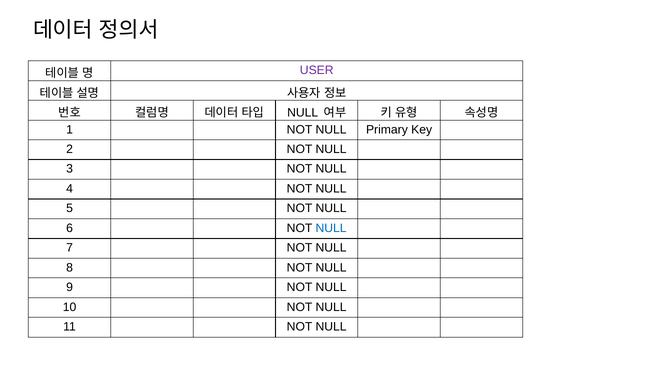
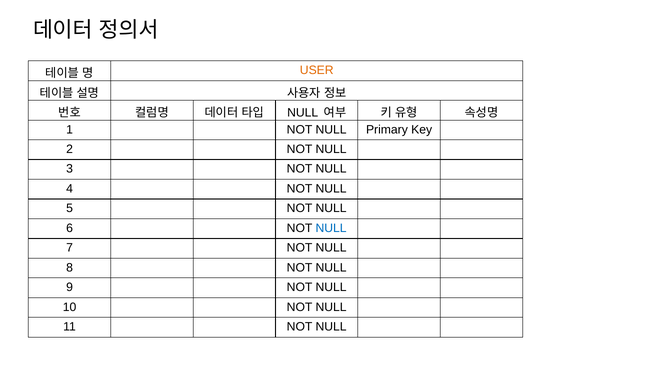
USER colour: purple -> orange (317, 70)
